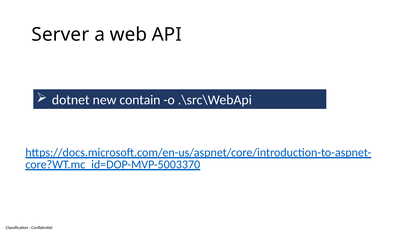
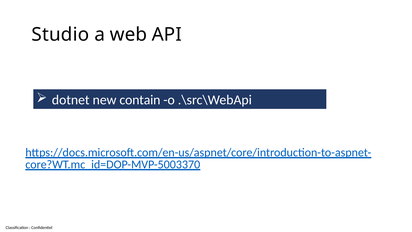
Server: Server -> Studio (60, 35)
